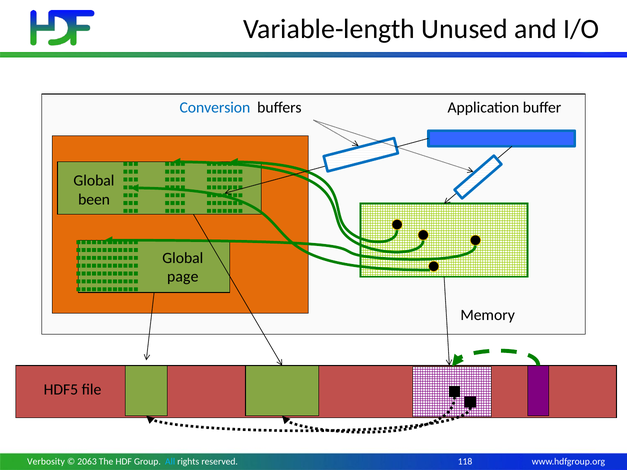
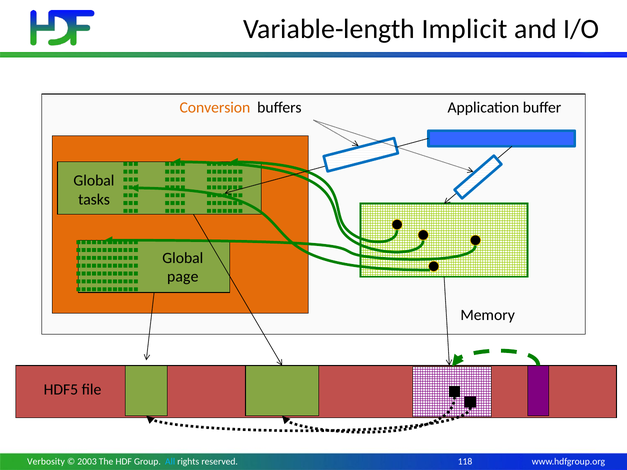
Unused: Unused -> Implicit (465, 29)
Conversion colour: blue -> orange (215, 108)
been: been -> tasks (94, 200)
2063: 2063 -> 2003 (87, 462)
